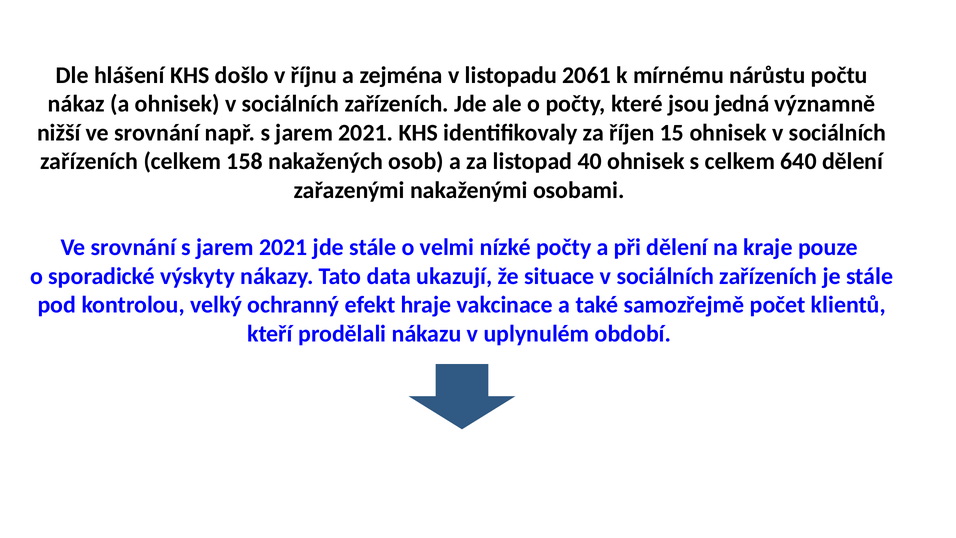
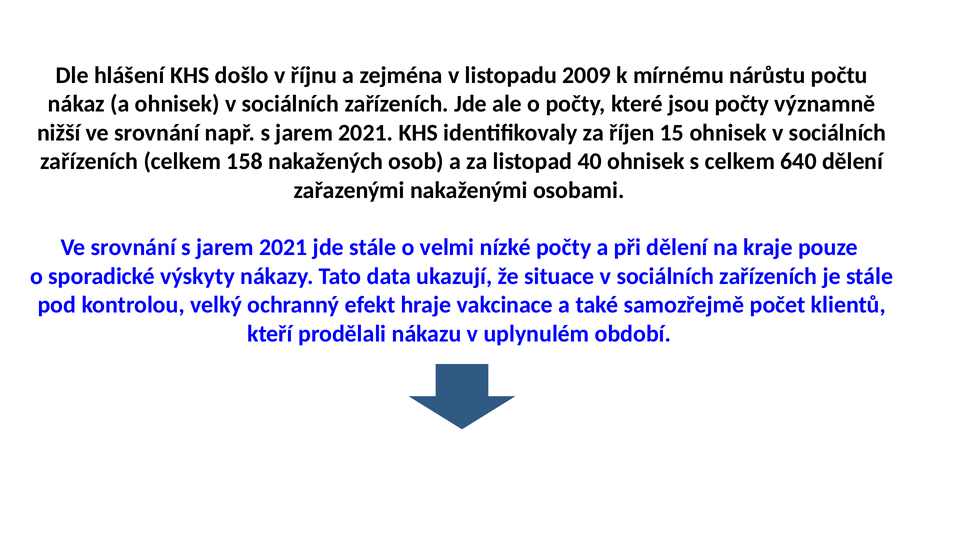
2061: 2061 -> 2009 (587, 75)
jsou jedná: jedná -> počty (742, 104)
